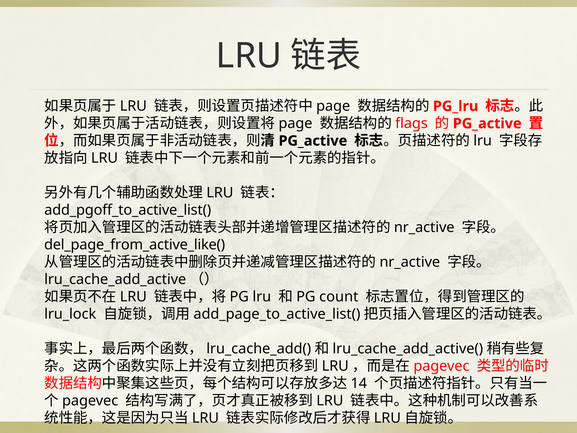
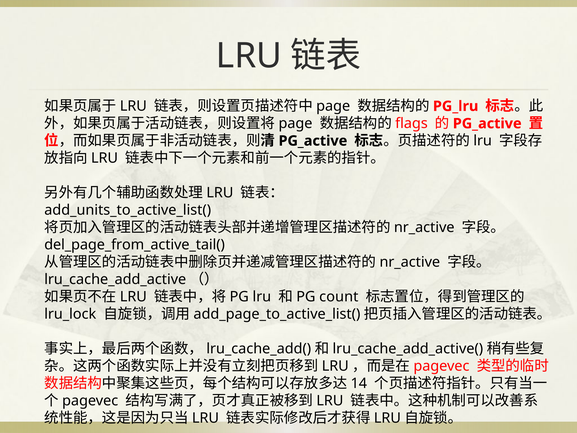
add_pgoff_to_active_list(: add_pgoff_to_active_list( -> add_units_to_active_list( (128, 210)
del_page_from_active_like(: del_page_from_active_like( -> del_page_from_active_tail( (135, 245)
